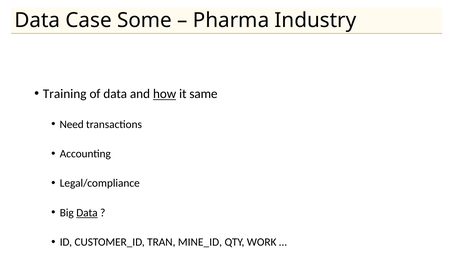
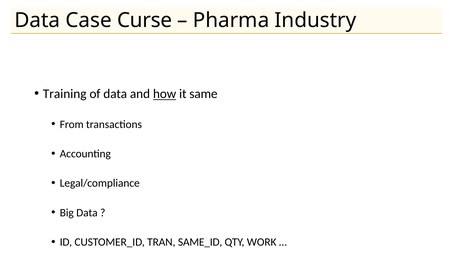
Some: Some -> Curse (145, 20)
Need: Need -> From (72, 124)
Data underline: present -> none (87, 212)
MINE_ID: MINE_ID -> SAME_ID (200, 242)
